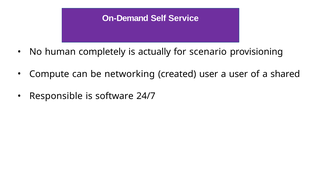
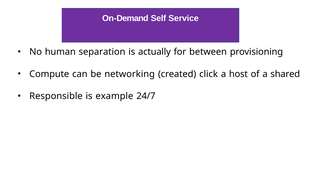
completely: completely -> separation (102, 52)
scenario: scenario -> between (208, 52)
created user: user -> click (209, 74)
a user: user -> host (238, 74)
software: software -> example (114, 96)
